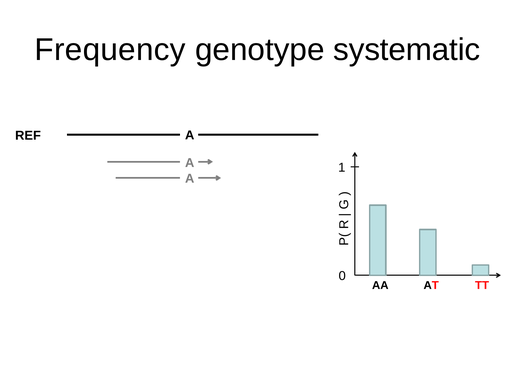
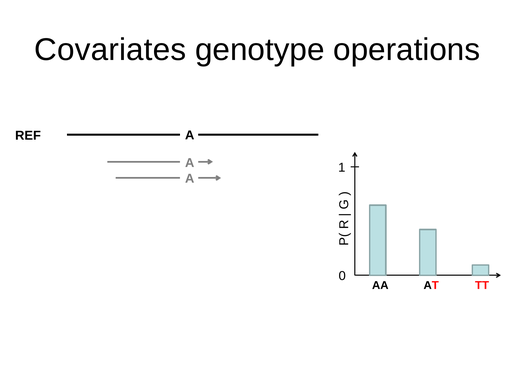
Frequency: Frequency -> Covariates (110, 50)
systematic: systematic -> operations (407, 50)
